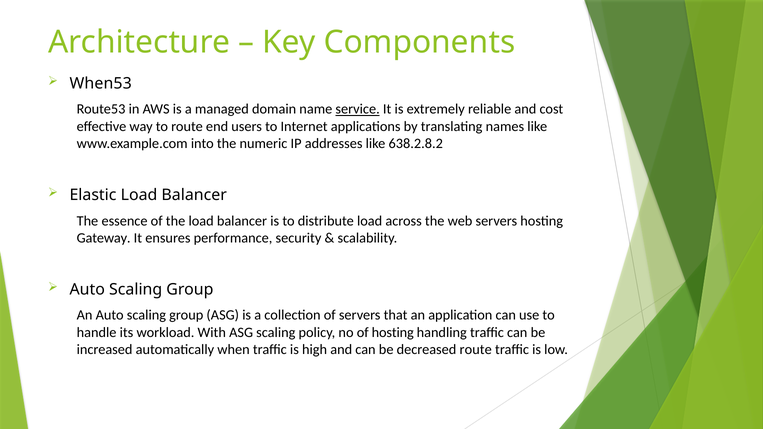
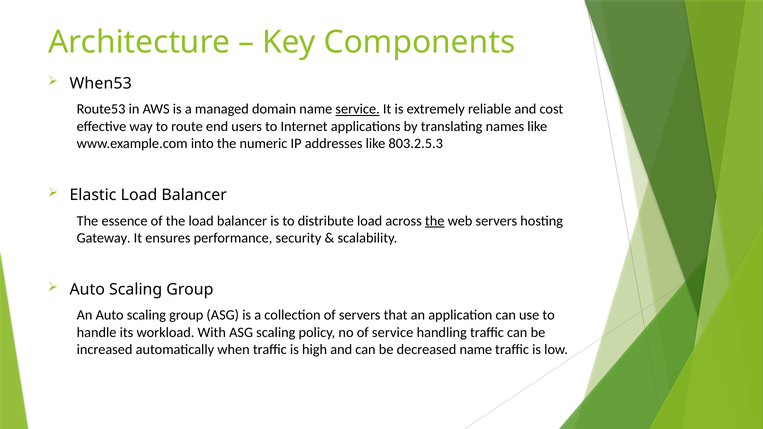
638.2.8.2: 638.2.8.2 -> 803.2.5.3 (416, 144)
the underline: none -> present (435, 221)
of hosting: hosting -> service (393, 333)
decreased route: route -> name (476, 350)
